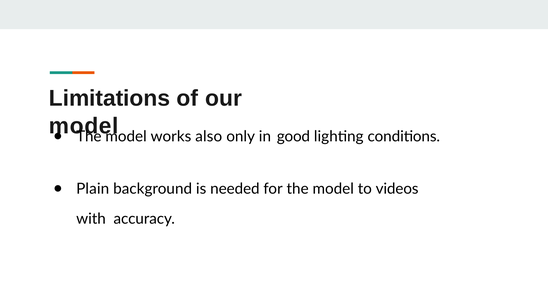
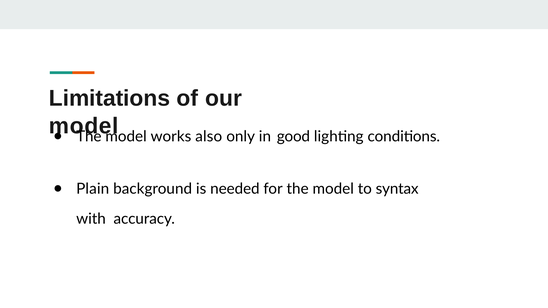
videos: videos -> syntax (397, 189)
